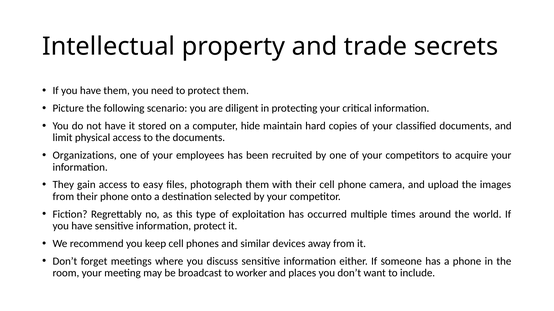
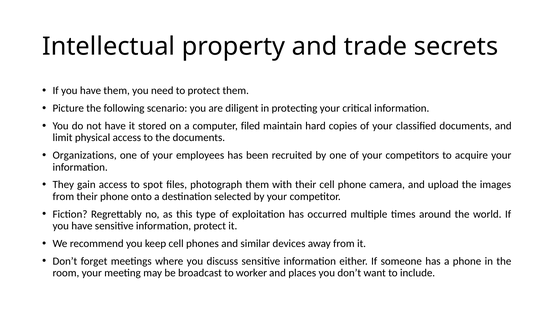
hide: hide -> filed (250, 126)
easy: easy -> spot (153, 185)
